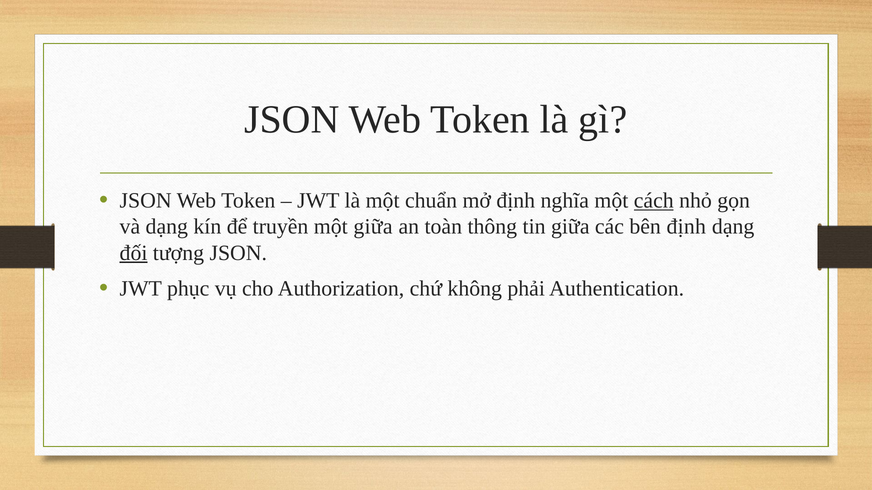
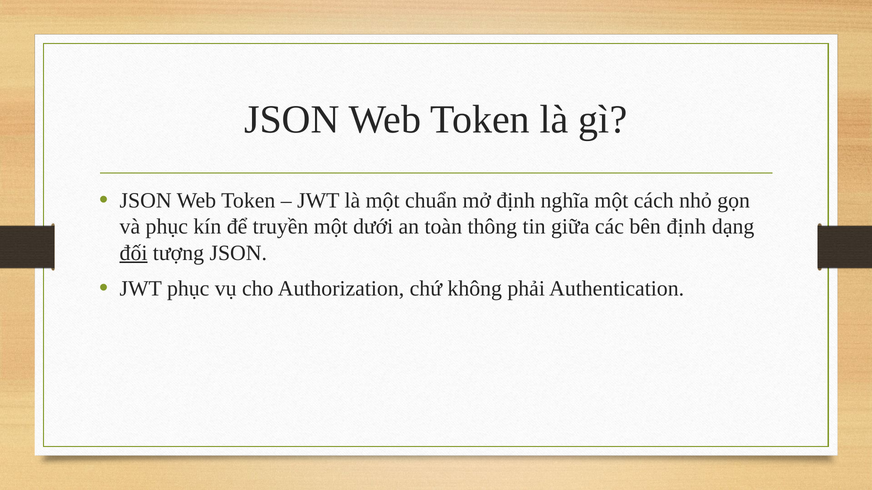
cách underline: present -> none (654, 201)
và dạng: dạng -> phục (167, 227)
một giữa: giữa -> dưới (373, 227)
